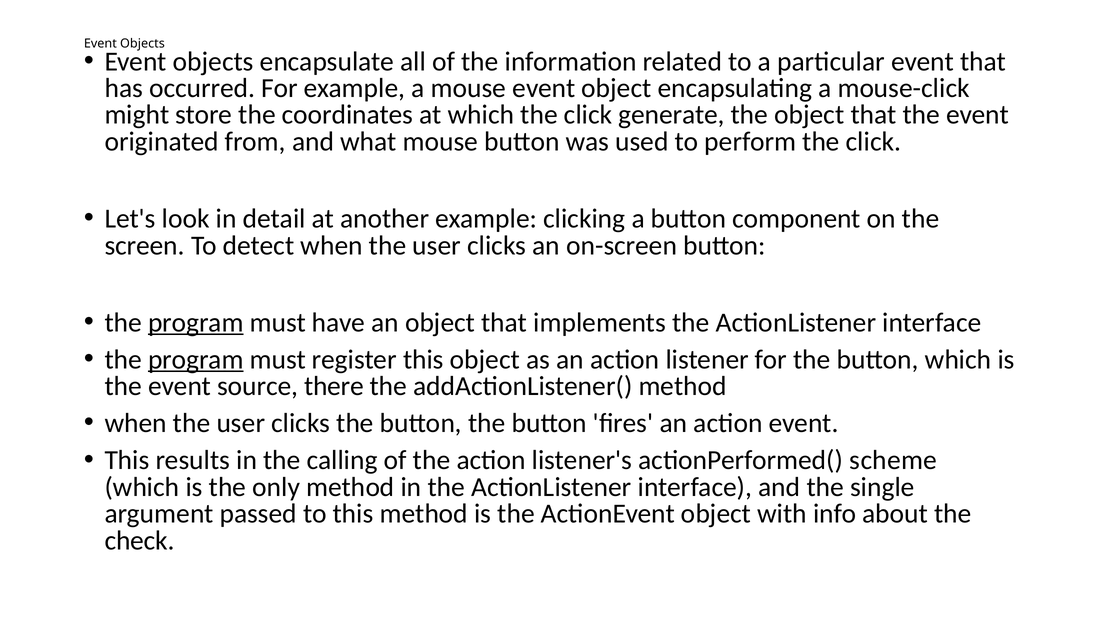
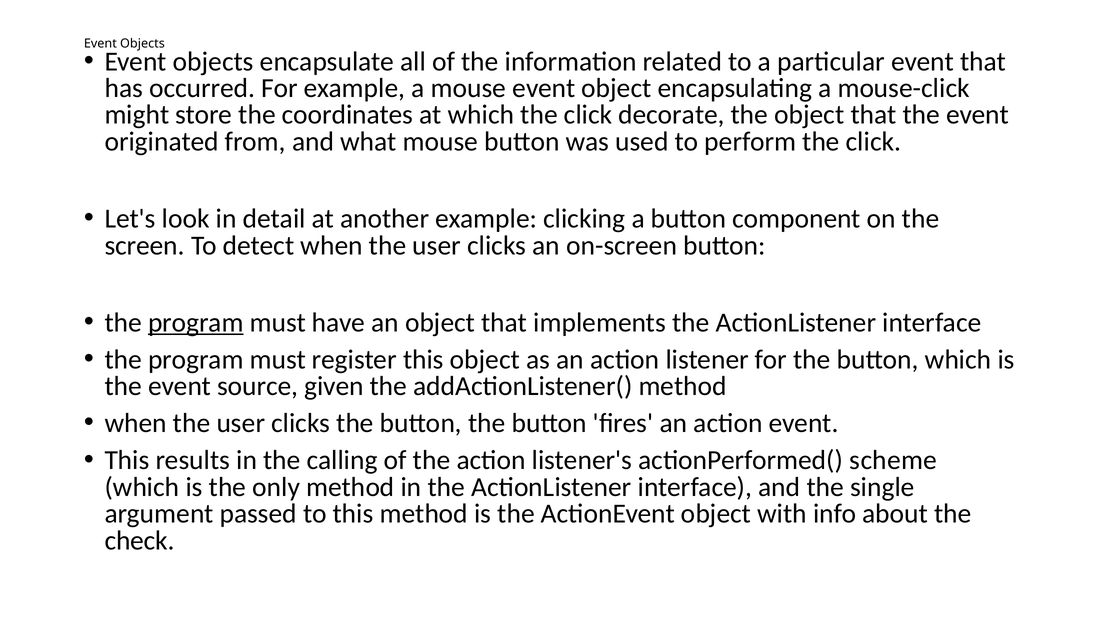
generate: generate -> decorate (672, 115)
program underline: present -> none (196, 360)
there: there -> given (334, 386)
